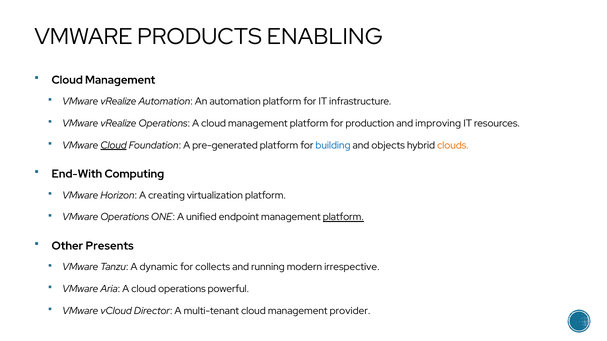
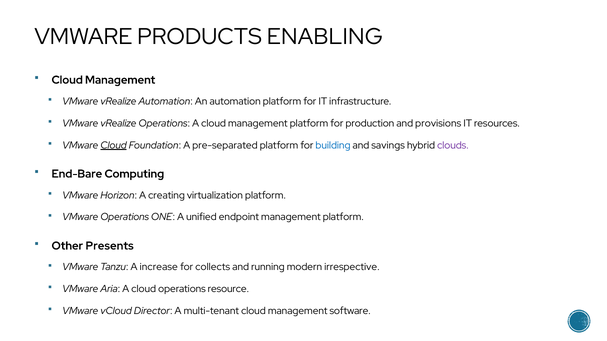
improving: improving -> provisions (438, 123)
pre-generated: pre-generated -> pre-separated (225, 145)
objects: objects -> savings (388, 145)
clouds colour: orange -> purple (453, 145)
End-With: End-With -> End-Bare (77, 174)
platform underline: present -> none (343, 217)
dynamic: dynamic -> increase (159, 267)
powerful: powerful -> resource (228, 289)
provider: provider -> software (350, 311)
